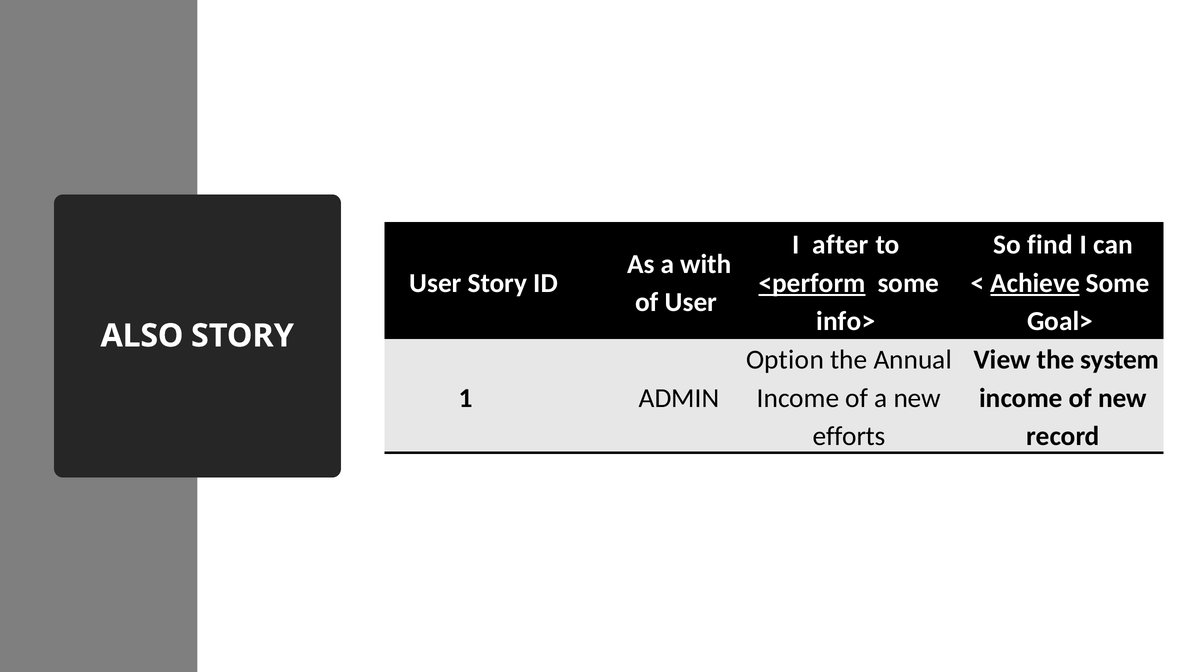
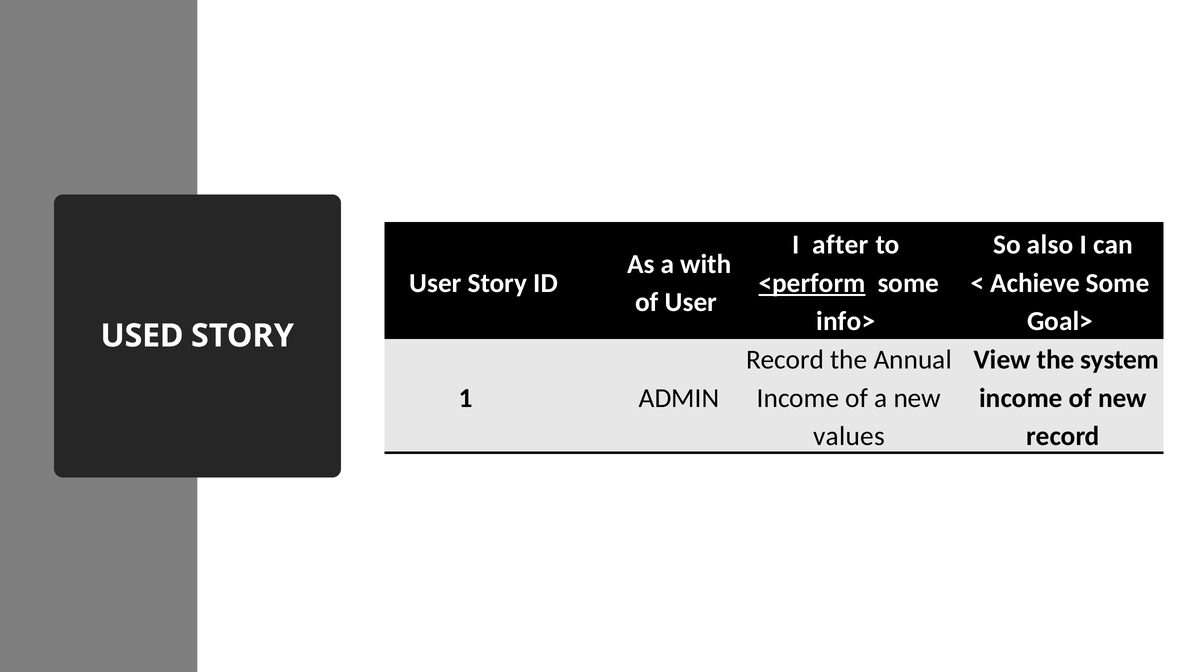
find: find -> also (1050, 245)
Achieve underline: present -> none (1035, 283)
ALSO: ALSO -> USED (142, 336)
Option: Option -> Record (785, 360)
efforts: efforts -> values (849, 436)
